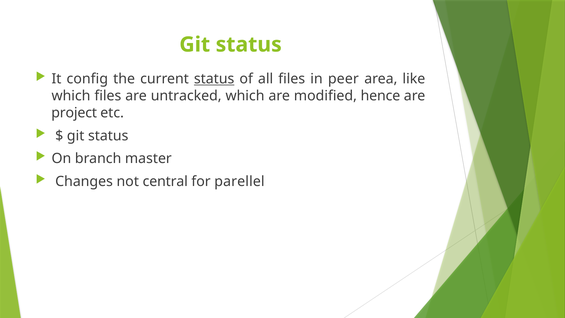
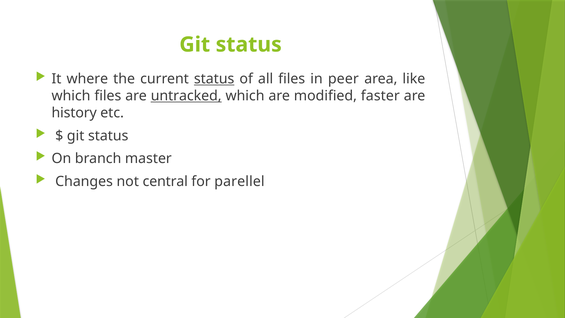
config: config -> where (87, 79)
untracked underline: none -> present (186, 96)
hence: hence -> faster (380, 96)
project: project -> history (74, 113)
